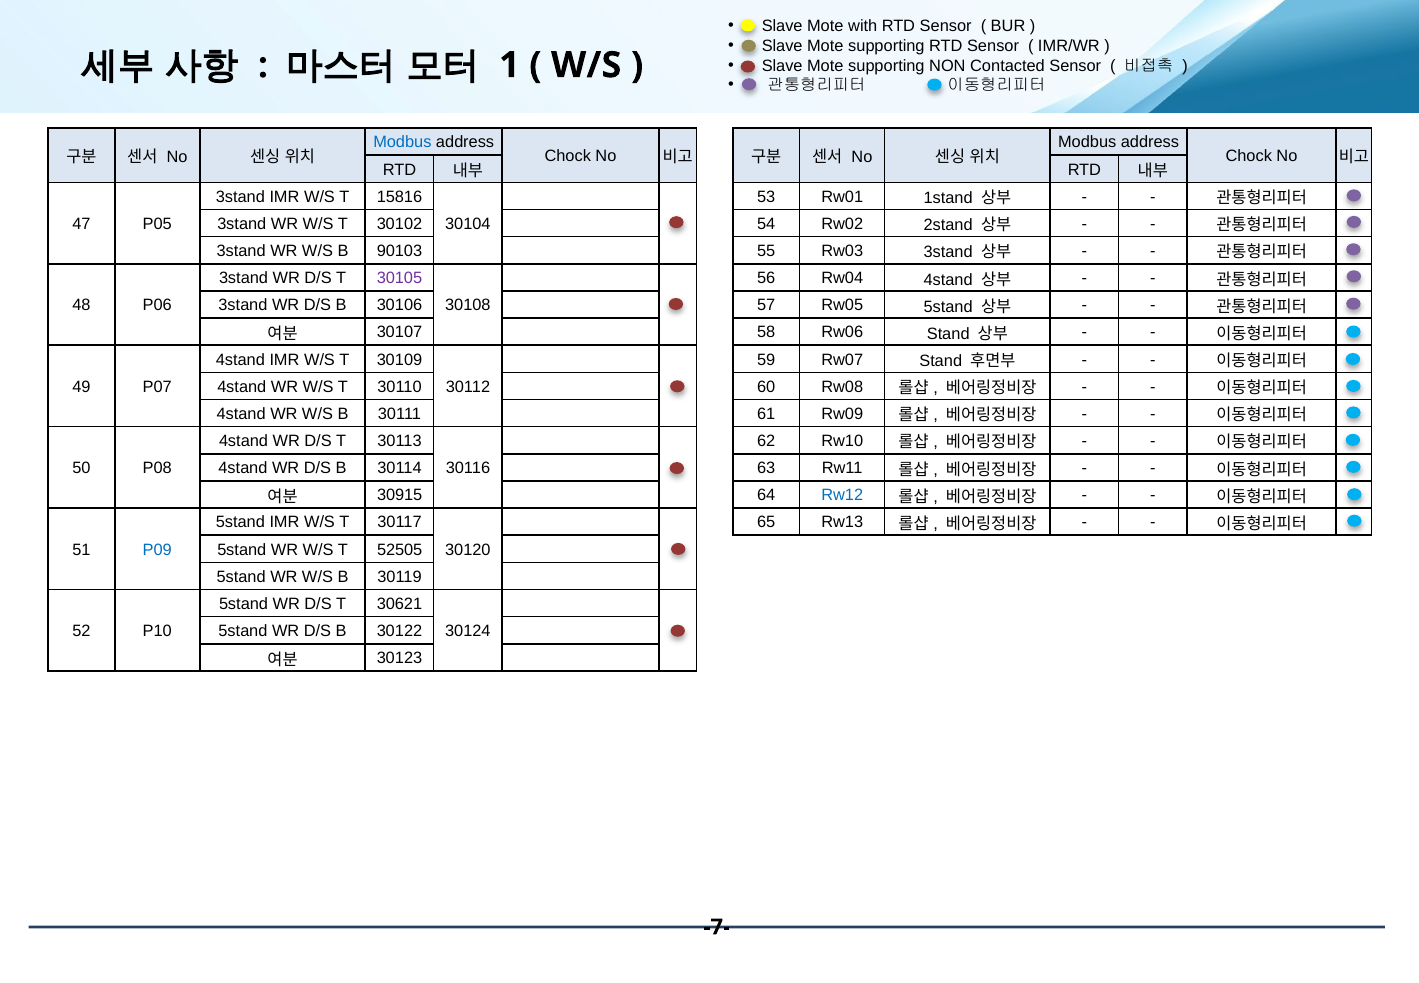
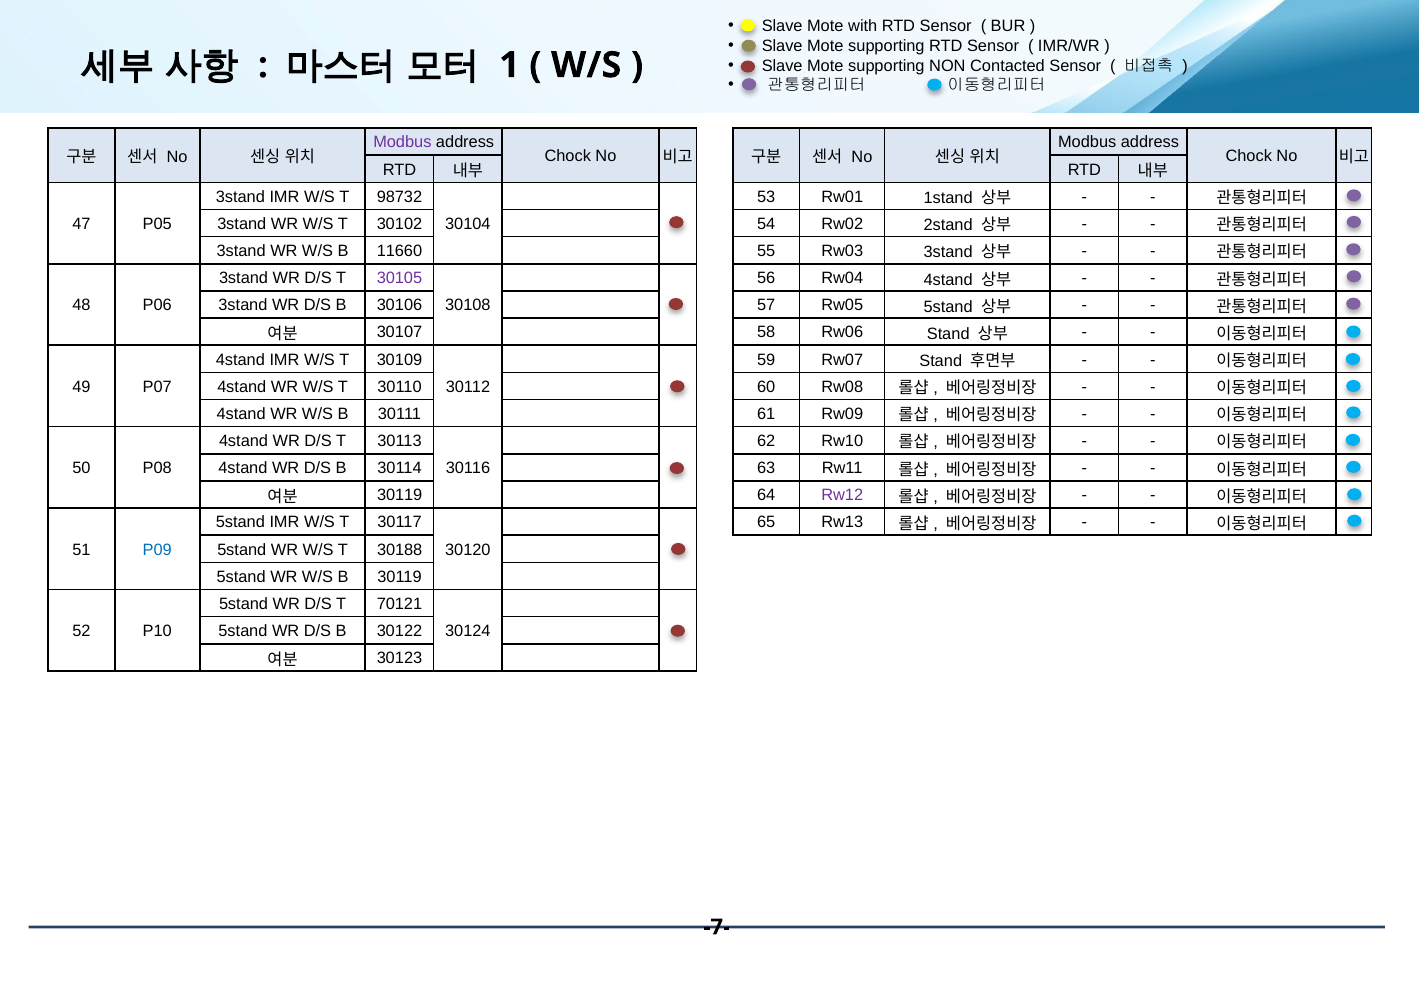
Modbus colour: blue -> purple (402, 142)
15816: 15816 -> 98732 (399, 197)
90103: 90103 -> 11660 (399, 251)
Rw12 colour: blue -> purple (842, 495)
30915: 30915 -> 30119 (400, 495)
52505: 52505 -> 30188 (400, 549)
30621: 30621 -> 70121 (399, 604)
